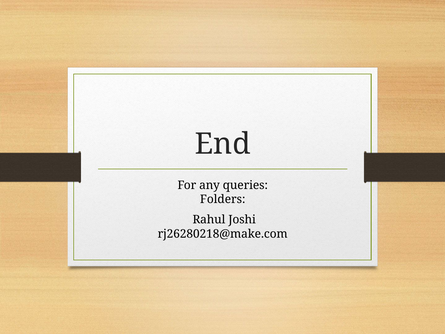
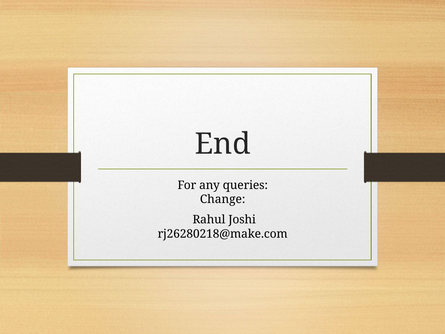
Folders: Folders -> Change (223, 199)
